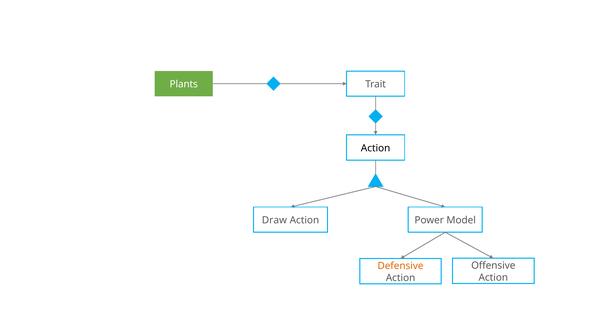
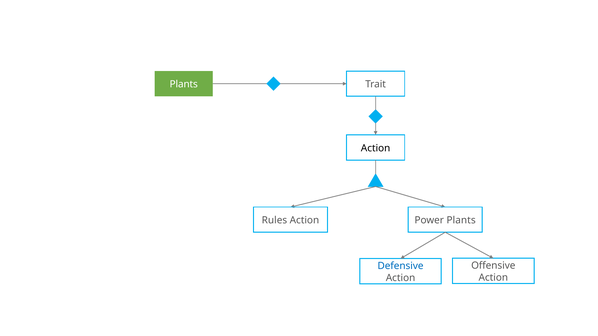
Draw: Draw -> Rules (274, 221)
Power Model: Model -> Plants (461, 221)
Defensive colour: orange -> blue (401, 266)
